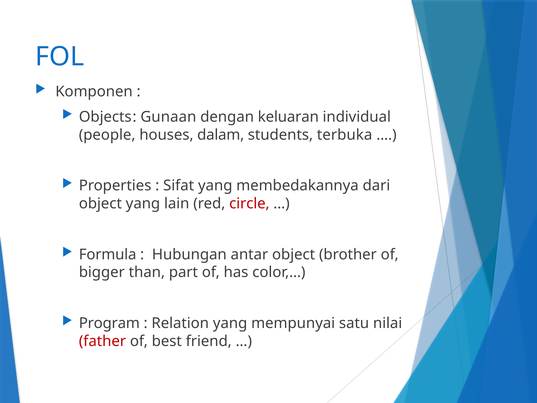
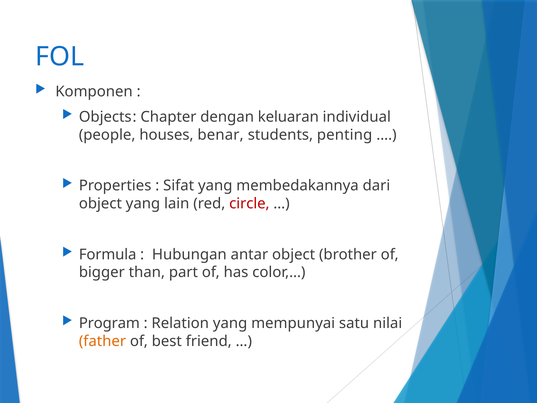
Gunaan: Gunaan -> Chapter (168, 117)
dalam: dalam -> benar (221, 135)
terbuka: terbuka -> penting (345, 135)
father colour: red -> orange (102, 341)
